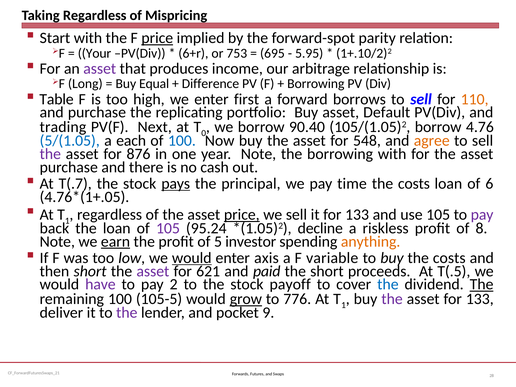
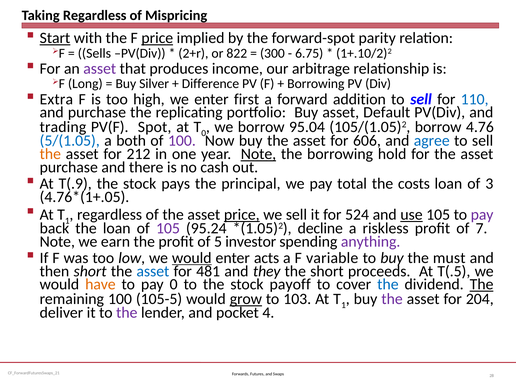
Start underline: none -> present (55, 38)
Your: Your -> Sells (94, 53)
6+r: 6+r -> 2+r (193, 53)
753: 753 -> 822 (237, 53)
695: 695 -> 300 (272, 53)
5.95: 5.95 -> 6.75 (309, 53)
Equal: Equal -> Silver (154, 84)
Table: Table -> Extra (56, 99)
borrows: borrows -> addition (359, 99)
110 colour: orange -> blue (475, 99)
Next: Next -> Spot (155, 127)
90.40: 90.40 -> 95.04 (307, 127)
each: each -> both (131, 141)
100 colour: blue -> purple (182, 141)
548: 548 -> 606 (367, 141)
agree colour: orange -> blue (432, 141)
the colour: purple -> orange (50, 154)
876: 876 -> 212 (138, 154)
Note underline: none -> present (258, 154)
borrowing with: with -> hold (392, 154)
T(.7: T(.7 -> T(.9 (75, 184)
pays underline: present -> none (176, 184)
time: time -> total (352, 184)
6: 6 -> 3 (489, 184)
it for 133: 133 -> 524 (357, 215)
use underline: none -> present (411, 215)
8: 8 -> 7 (481, 228)
earn underline: present -> none (115, 242)
anything colour: orange -> purple (371, 242)
axis: axis -> acts (267, 258)
buy the costs: costs -> must (449, 258)
asset colour: purple -> blue (153, 271)
621: 621 -> 481 (208, 271)
paid: paid -> they (267, 271)
have colour: purple -> orange (100, 284)
pay 2: 2 -> 0 (174, 284)
776: 776 -> 103 (297, 299)
asset for 133: 133 -> 204 (480, 299)
9: 9 -> 4 (268, 313)
